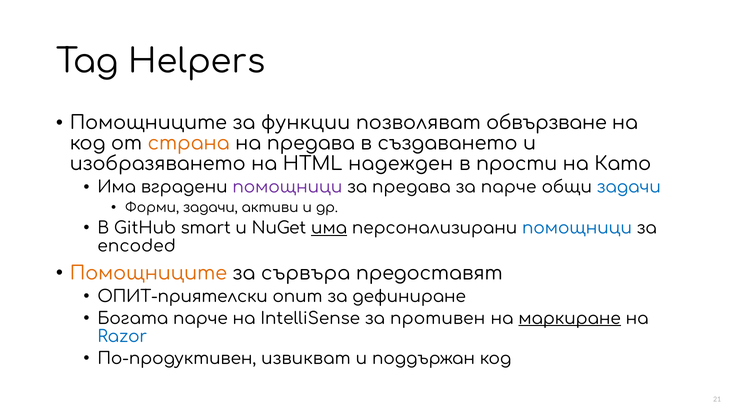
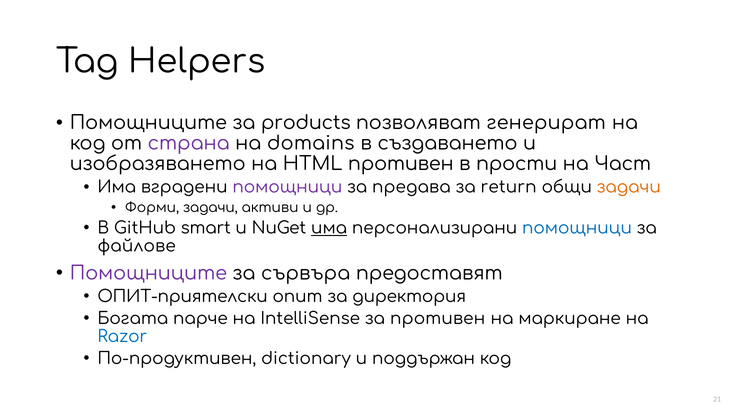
функции: функции -> products (306, 123)
обвързване: обвързване -> генерират (546, 123)
страна colour: orange -> purple (189, 144)
на предава: предава -> domains (311, 144)
HTML надежден: надежден -> противен (401, 164)
Като: Като -> Част (623, 164)
за парче: парче -> return (509, 188)
задачи colour: blue -> orange (629, 188)
encoded: encoded -> файлове (137, 246)
Помощниците colour: orange -> purple (148, 274)
дефиниране: дефиниране -> директория (409, 297)
маркиране underline: present -> none (570, 319)
извикват: извикват -> dictionary (306, 359)
